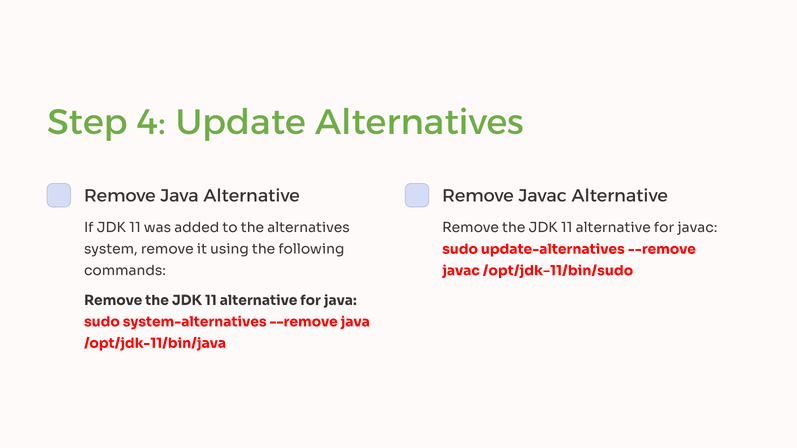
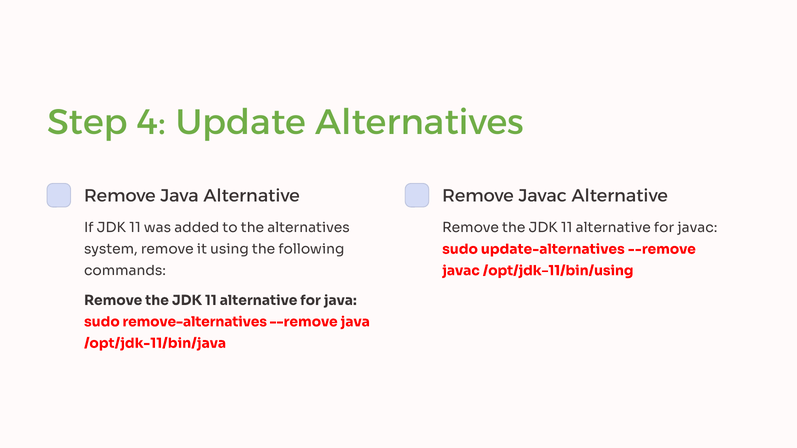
/opt/jdk-11/bin/sudo: /opt/jdk-11/bin/sudo -> /opt/jdk-11/bin/using (558, 271)
system-alternatives: system-alternatives -> remove-alternatives (195, 322)
